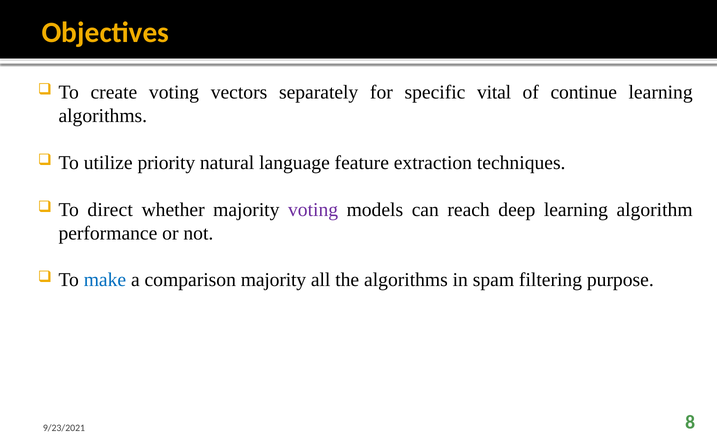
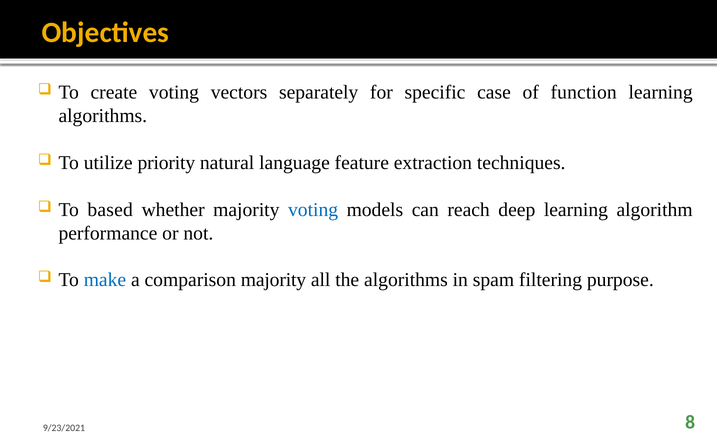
vital: vital -> case (494, 92)
continue: continue -> function (584, 92)
direct: direct -> based (110, 210)
voting colour: purple -> blue (313, 210)
